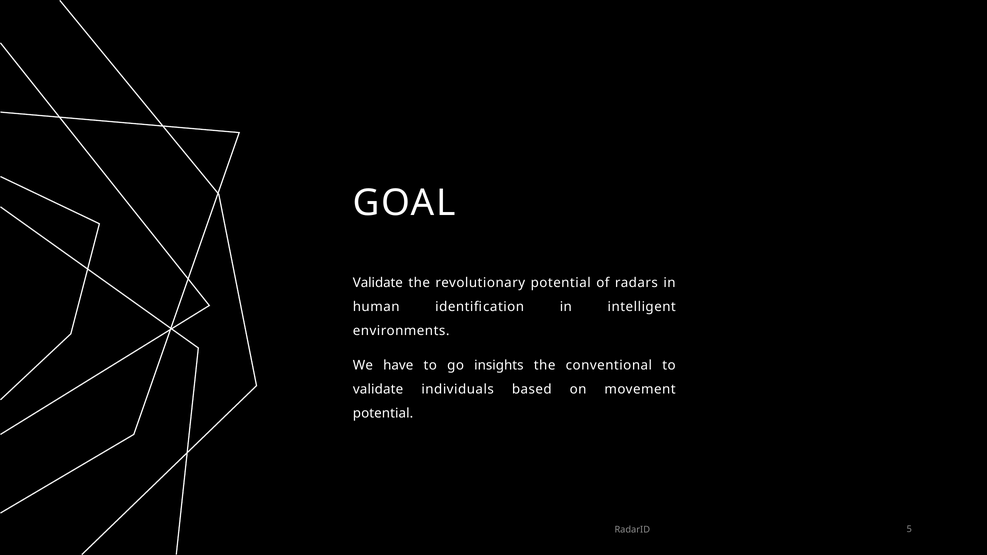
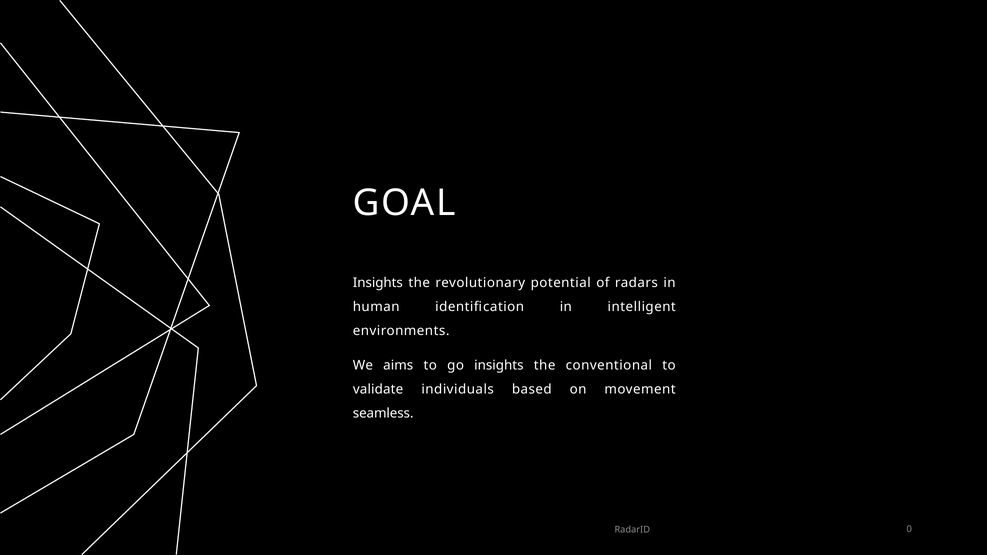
Validate: Validate -> Insights (378, 283)
have: have -> aims (398, 365)
potential: potential -> seamless (383, 413)
5: 5 -> 0 (909, 529)
